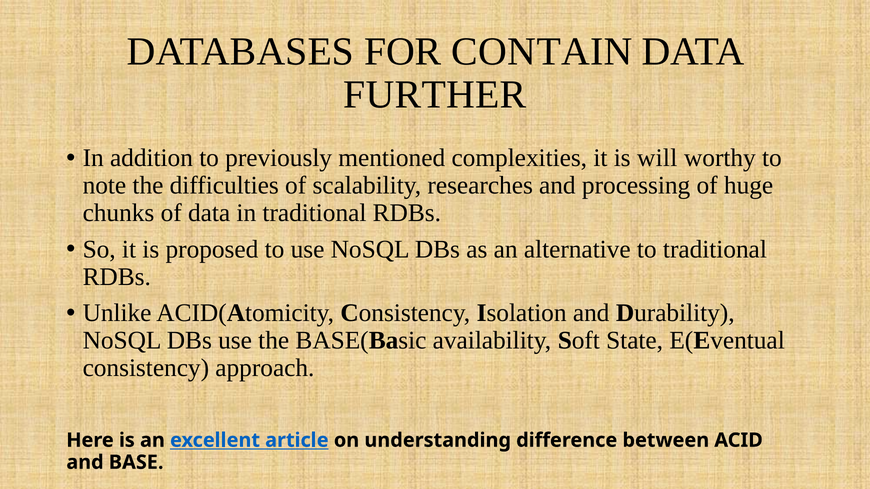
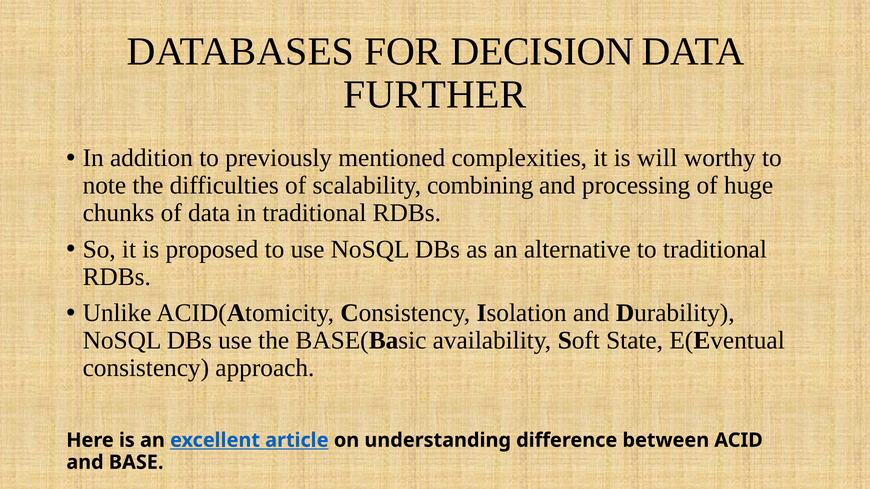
CONTAIN: CONTAIN -> DECISION (542, 52)
researches: researches -> combining (480, 186)
